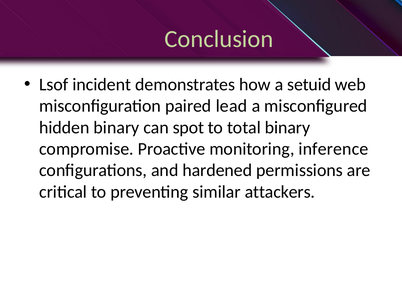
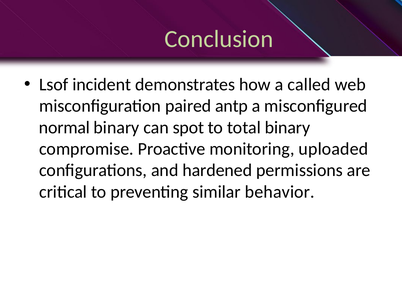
setuid: setuid -> called (309, 84)
lead: lead -> antp (232, 106)
hidden: hidden -> normal (64, 127)
inference: inference -> uploaded (333, 149)
attackers: attackers -> behavior (280, 192)
